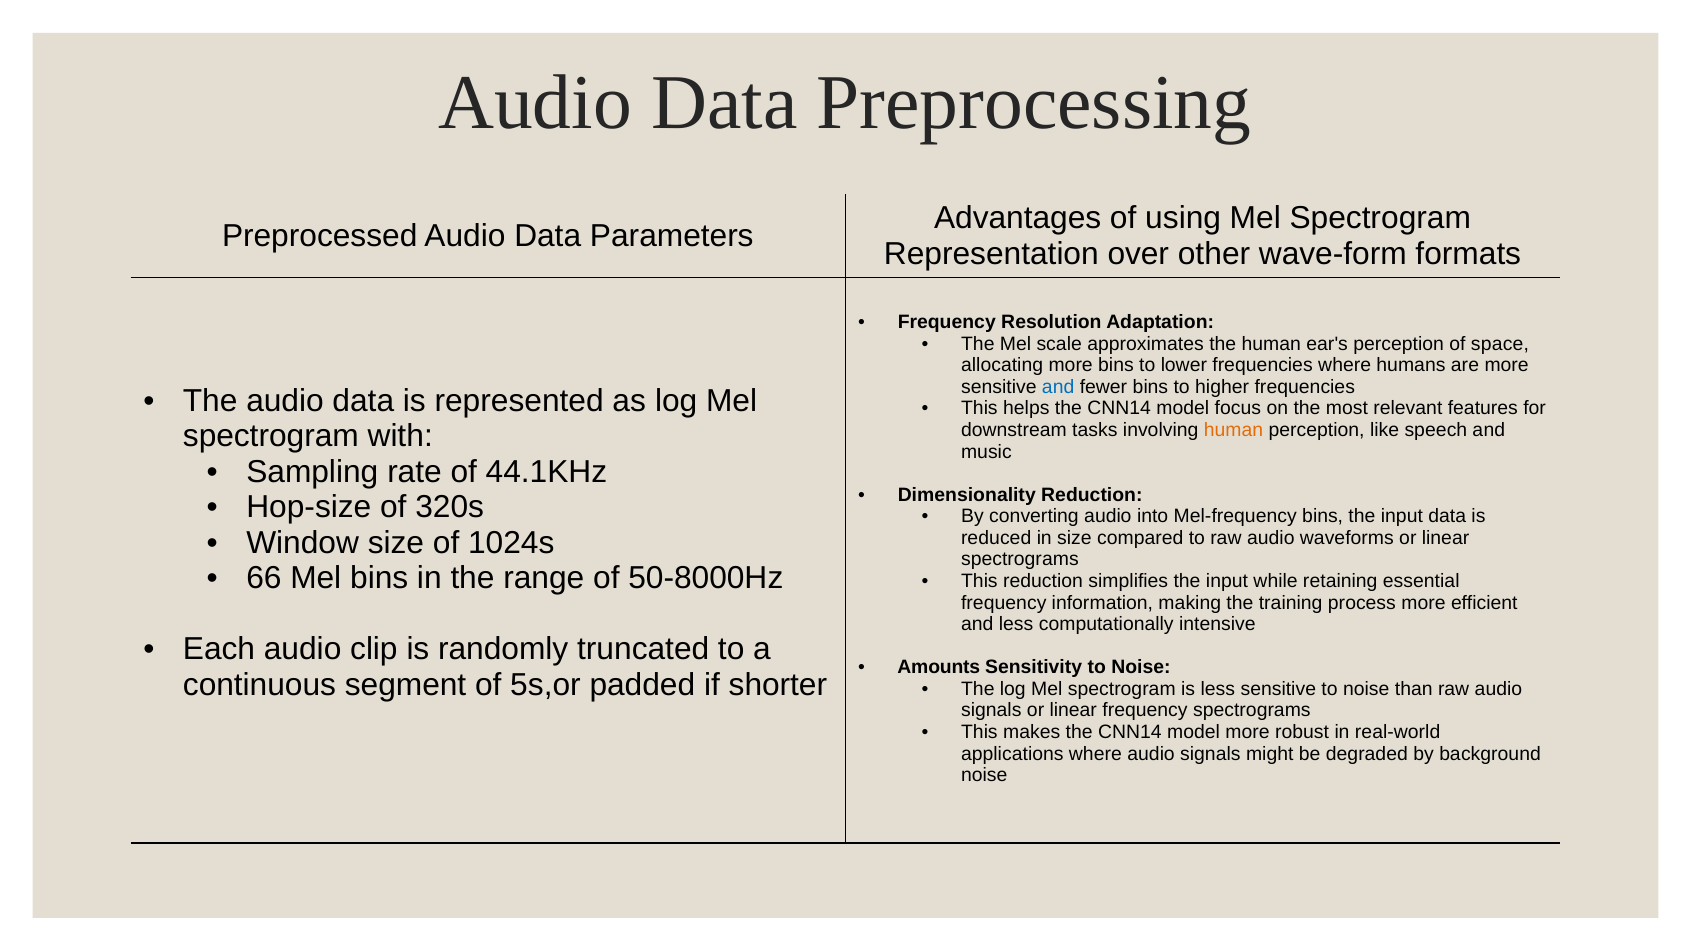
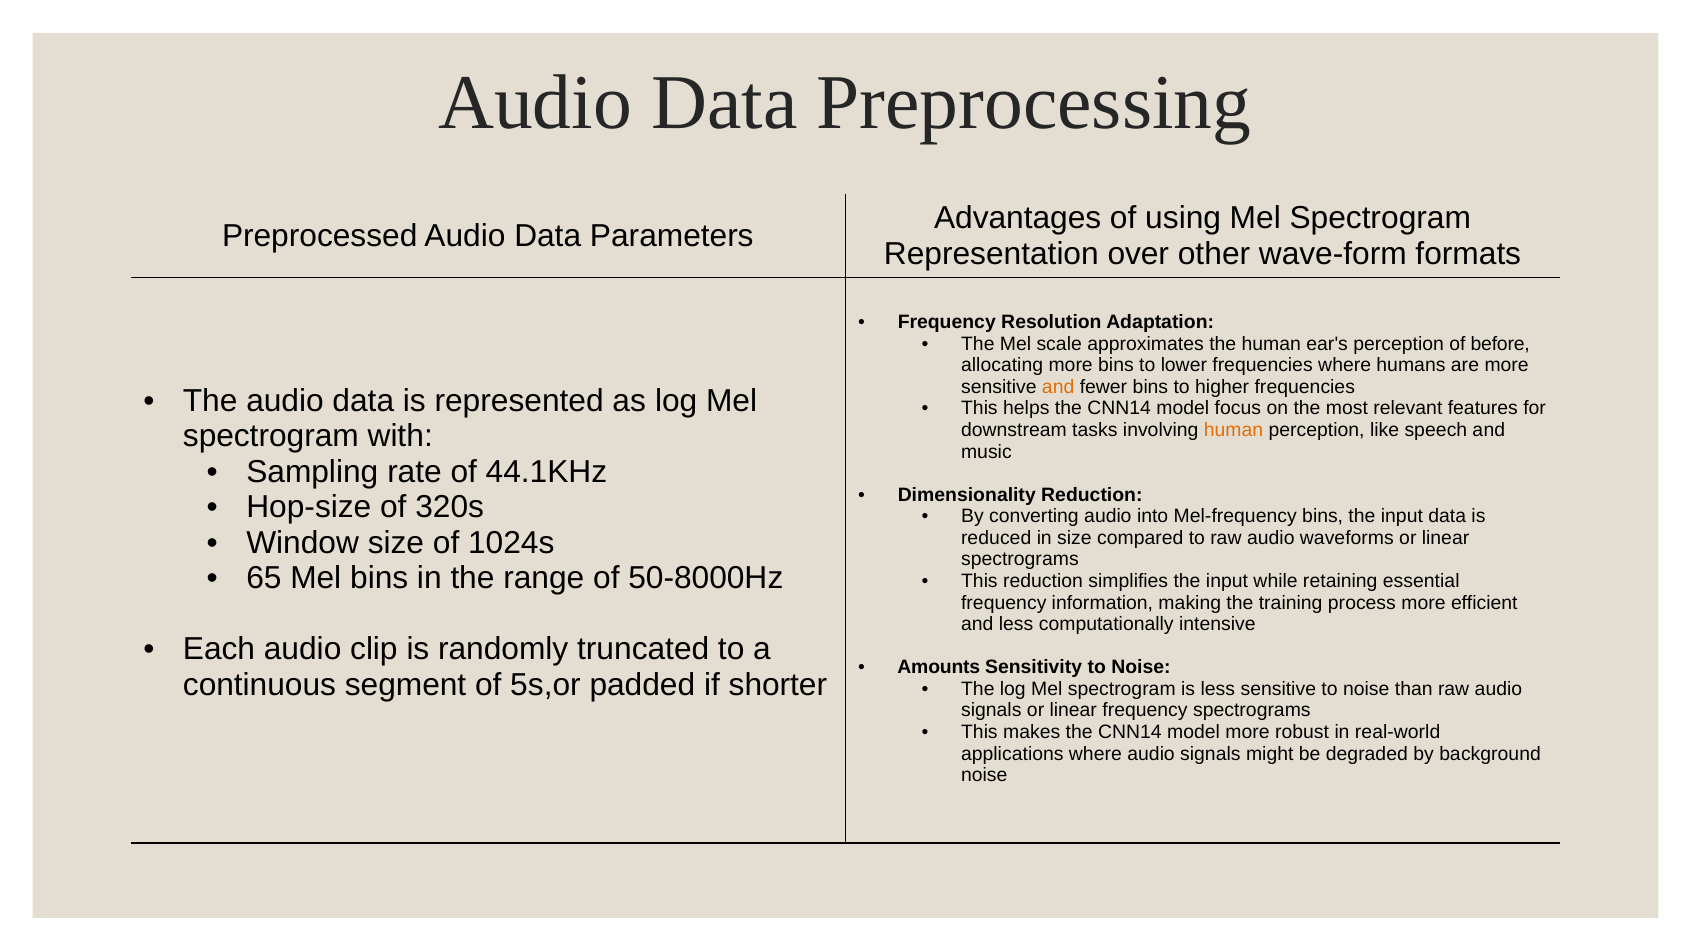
space: space -> before (1500, 344)
and colour: blue -> orange (1058, 387)
66: 66 -> 65 (264, 579)
